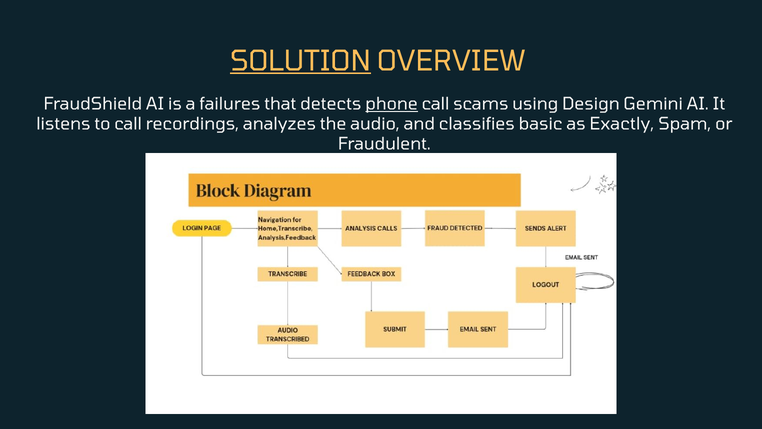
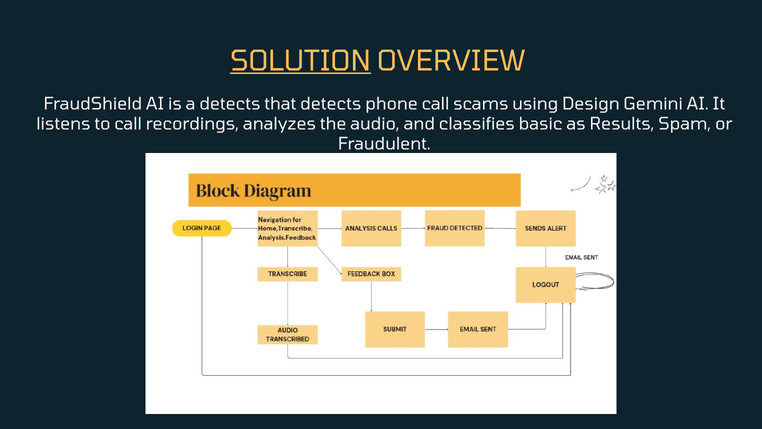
a failures: failures -> detects (230, 104)
phone underline: present -> none (392, 104)
Exactly: Exactly -> Results (622, 124)
